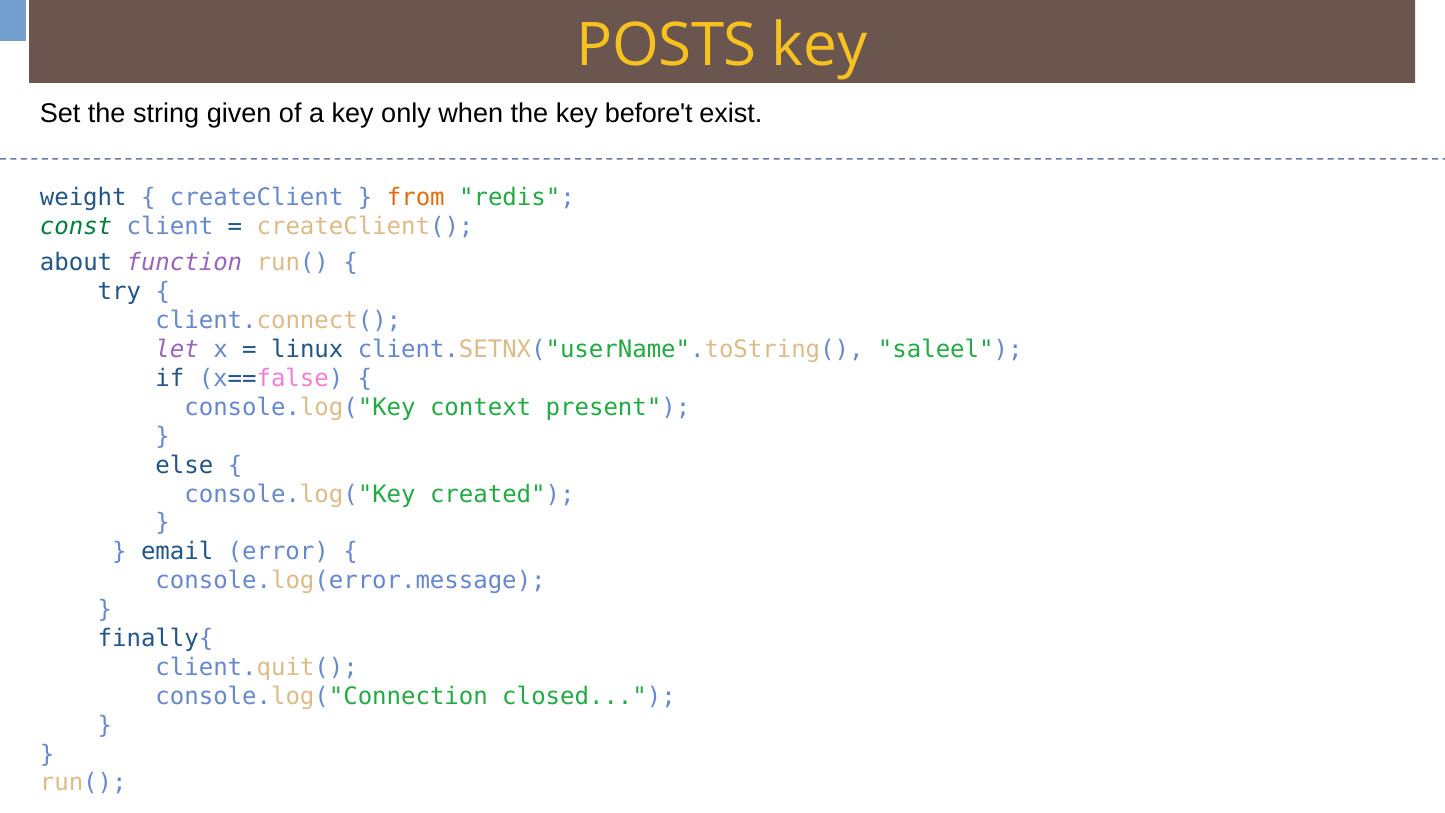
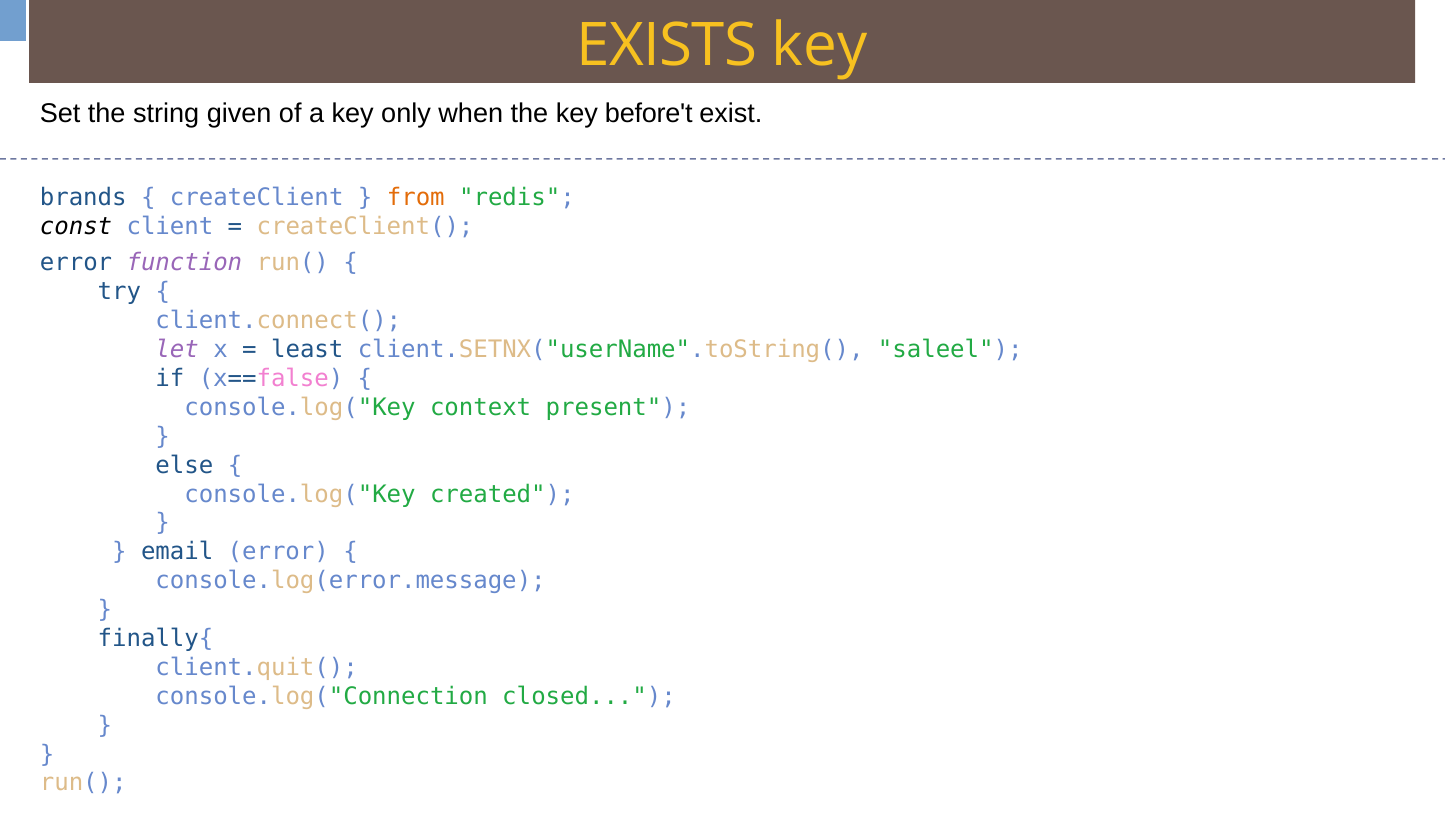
POSTS: POSTS -> EXISTS (667, 46)
weight: weight -> brands (83, 198)
const colour: green -> black (76, 227)
about: about -> error (76, 263)
linux: linux -> least (307, 350)
